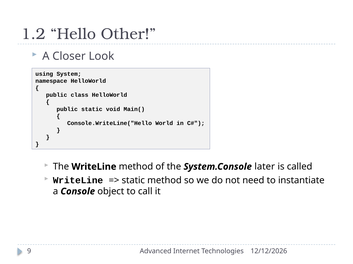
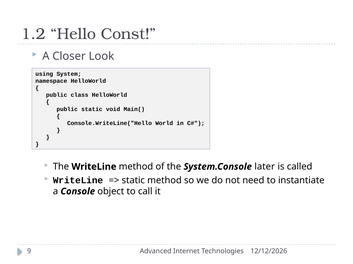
Other: Other -> Const (128, 34)
